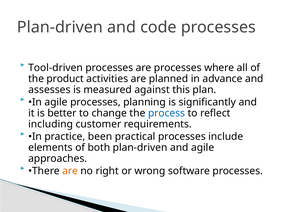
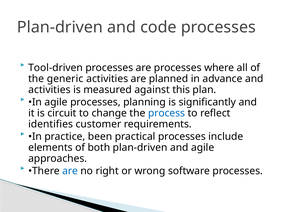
product: product -> generic (65, 79)
assesses: assesses -> activities (49, 90)
better: better -> circuit (62, 113)
including: including -> identifies (51, 124)
are colour: orange -> blue (70, 171)
